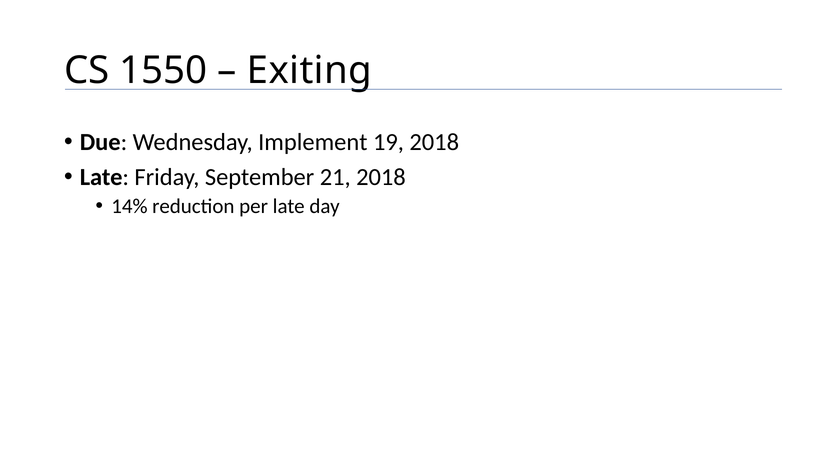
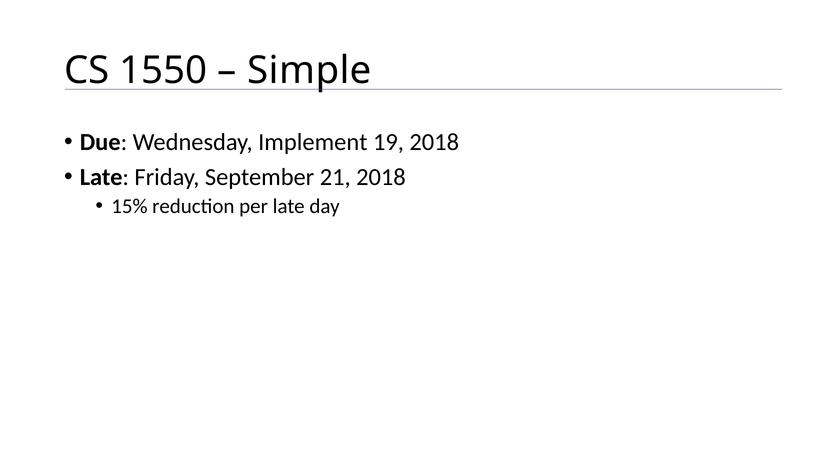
Exiting: Exiting -> Simple (309, 71)
14%: 14% -> 15% (129, 206)
